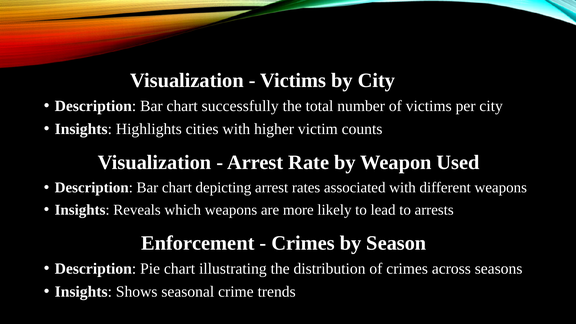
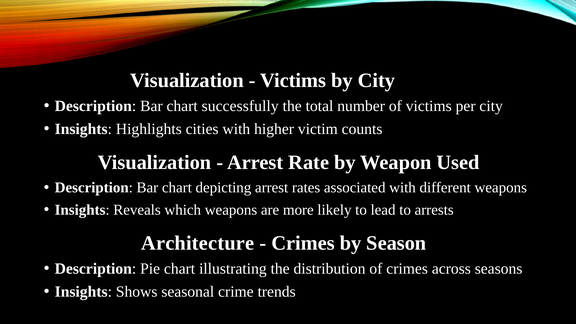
Enforcement: Enforcement -> Architecture (198, 243)
